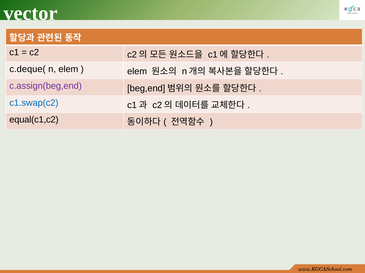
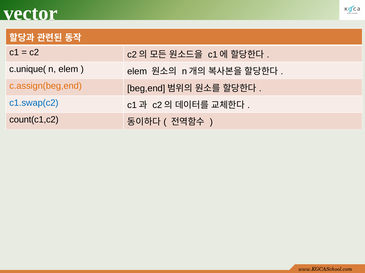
c.deque(: c.deque( -> c.unique( (28, 69)
c.assign(beg,end colour: purple -> orange (46, 86)
equal(c1,c2: equal(c1,c2 -> count(c1,c2 (34, 120)
